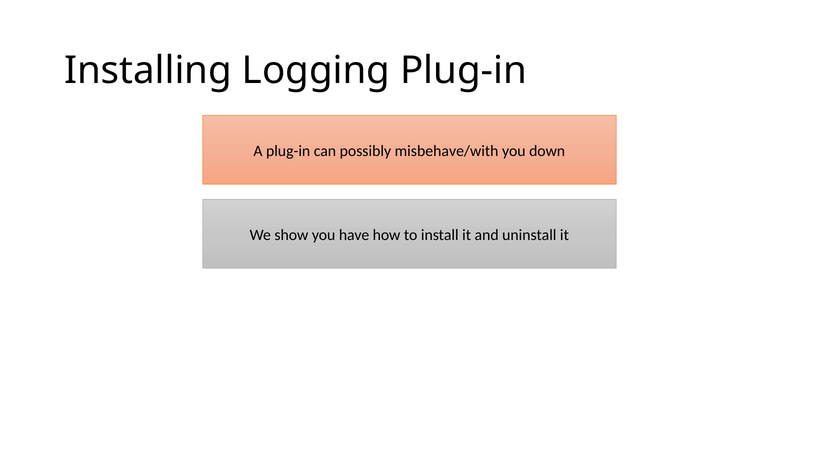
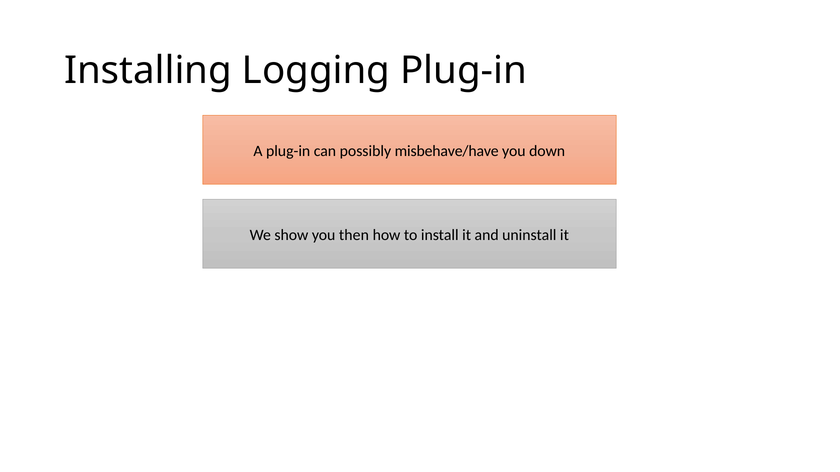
misbehave/with: misbehave/with -> misbehave/have (447, 151)
have: have -> then (354, 235)
